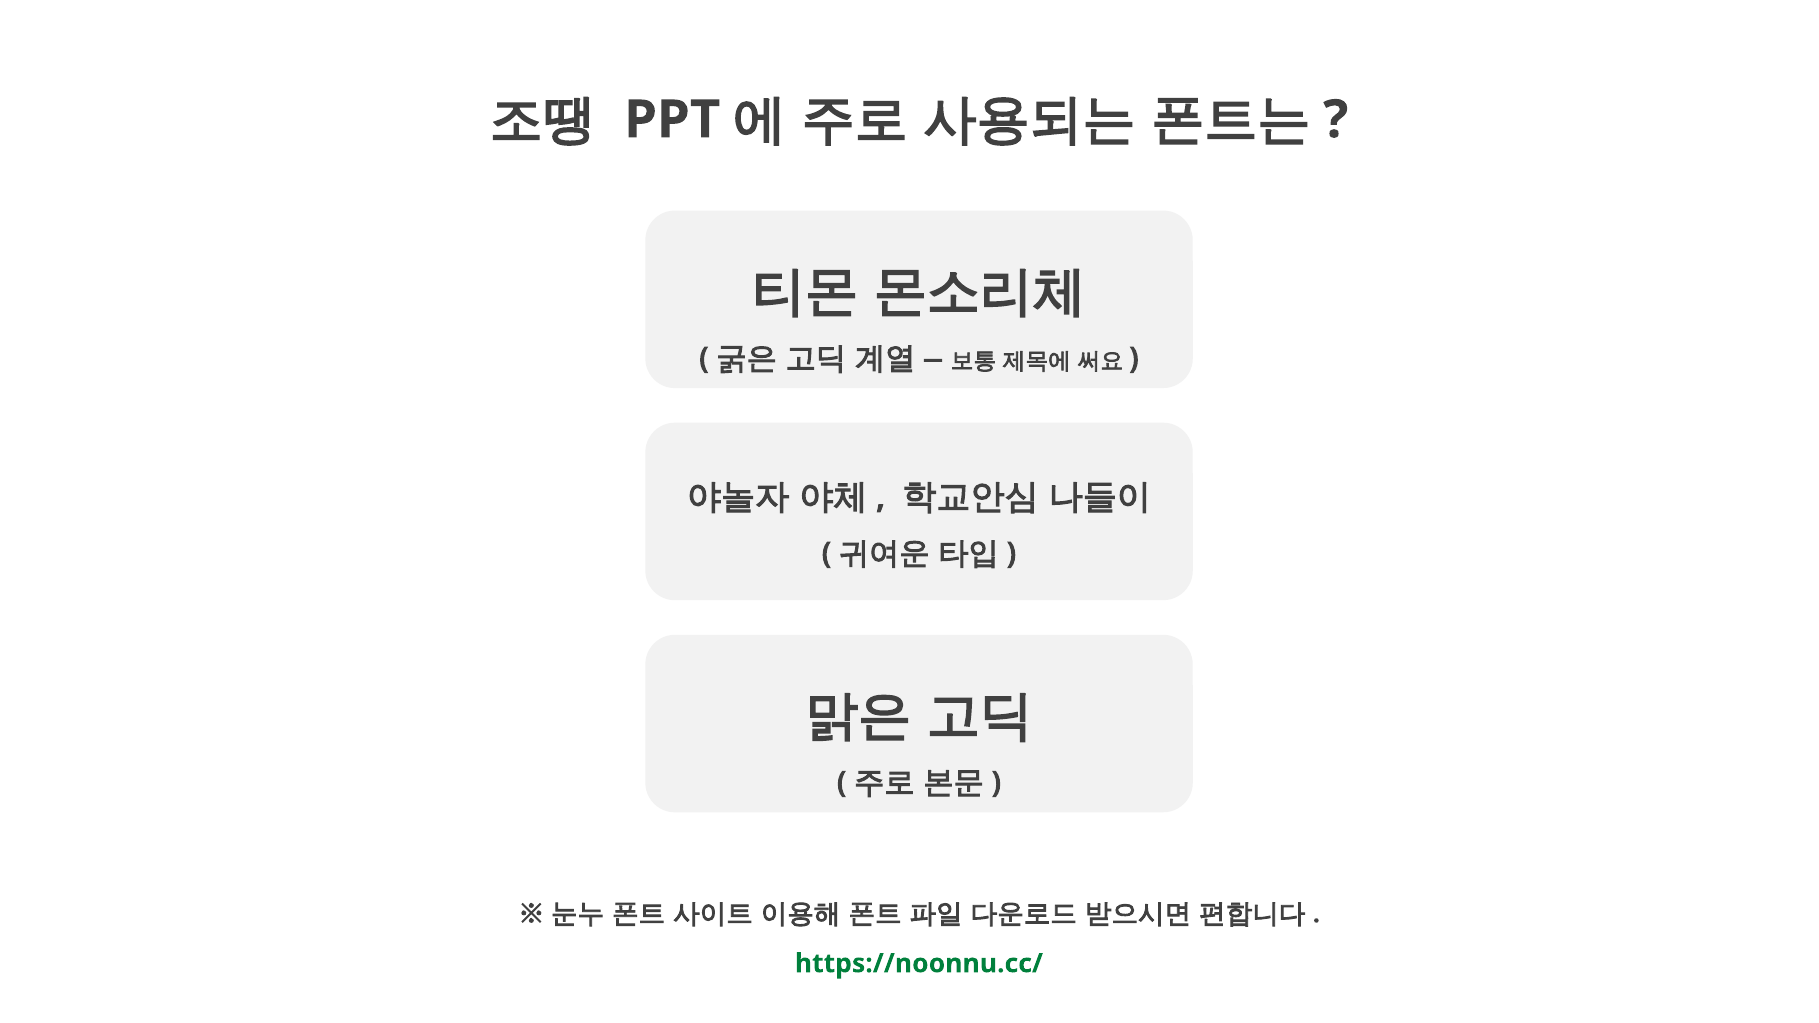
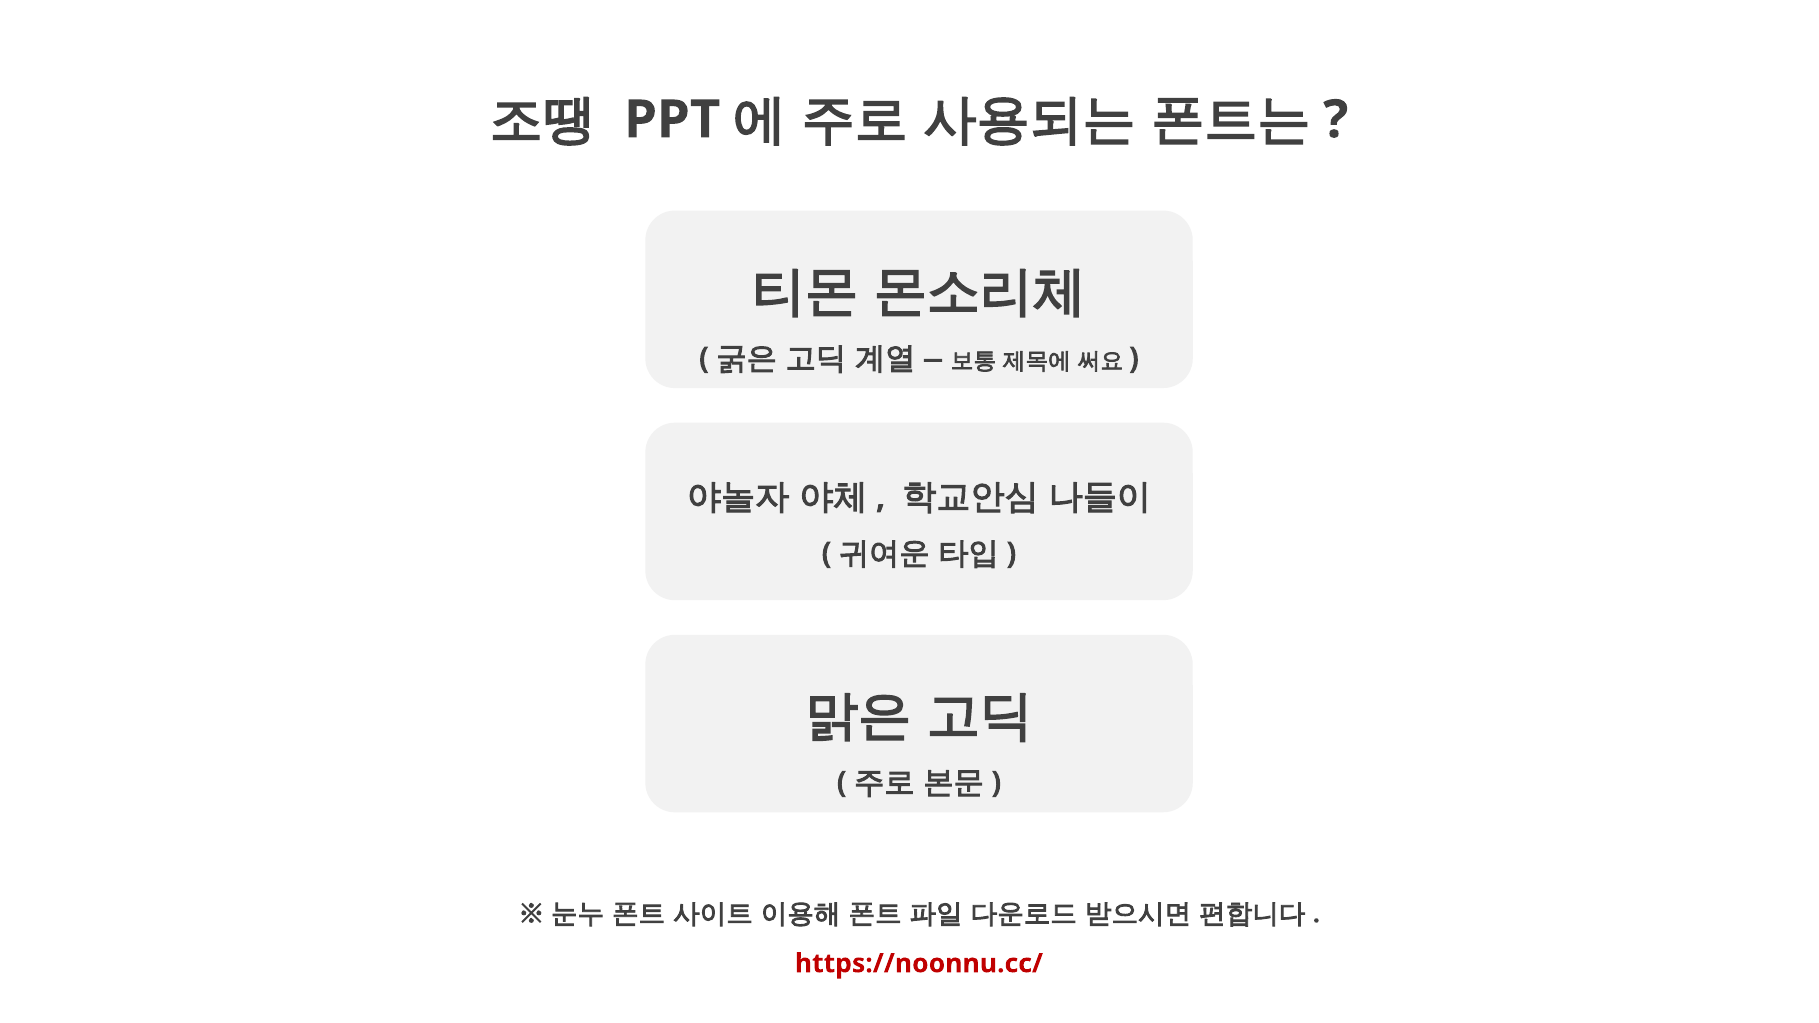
https://noonnu.cc/ colour: green -> red (919, 964)
